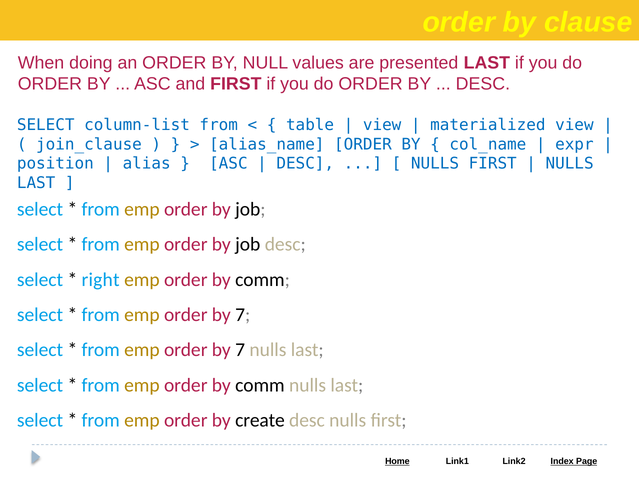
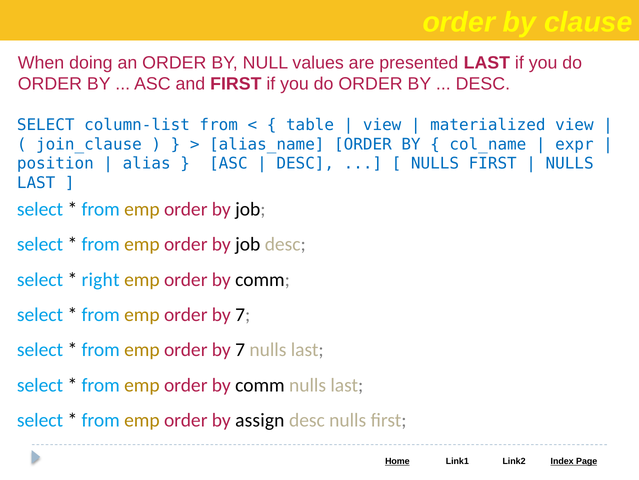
create: create -> assign (260, 420)
